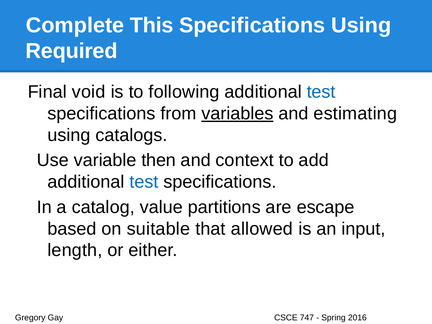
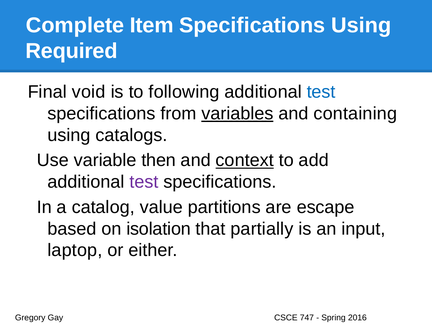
This: This -> Item (152, 25)
estimating: estimating -> containing (355, 114)
context underline: none -> present (245, 160)
test colour: blue -> purple (144, 182)
suitable: suitable -> isolation (159, 229)
allowed: allowed -> partially (262, 229)
length: length -> laptop (75, 250)
